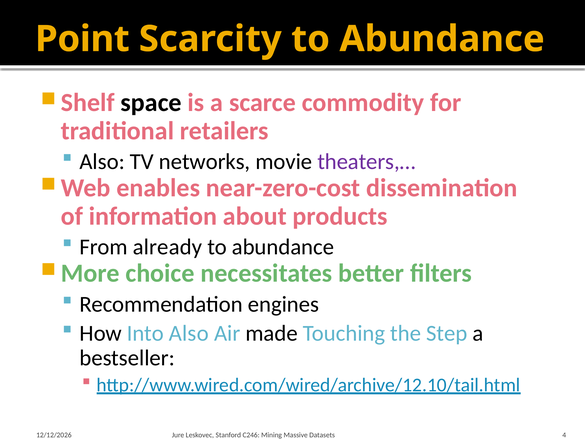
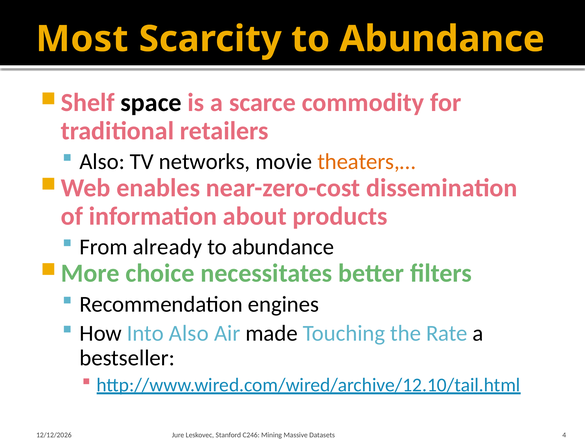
Point: Point -> Most (82, 39)
theaters,… colour: purple -> orange (366, 162)
Step: Step -> Rate (447, 333)
